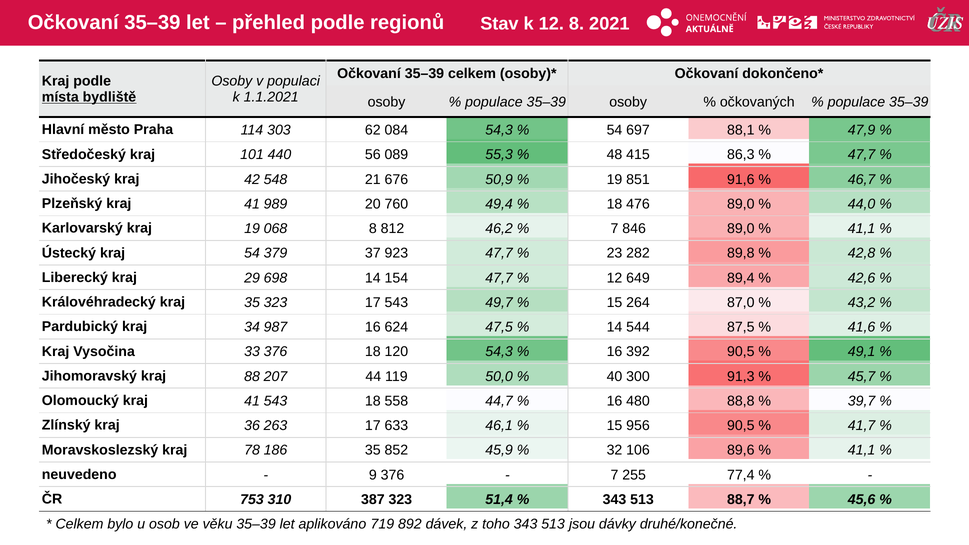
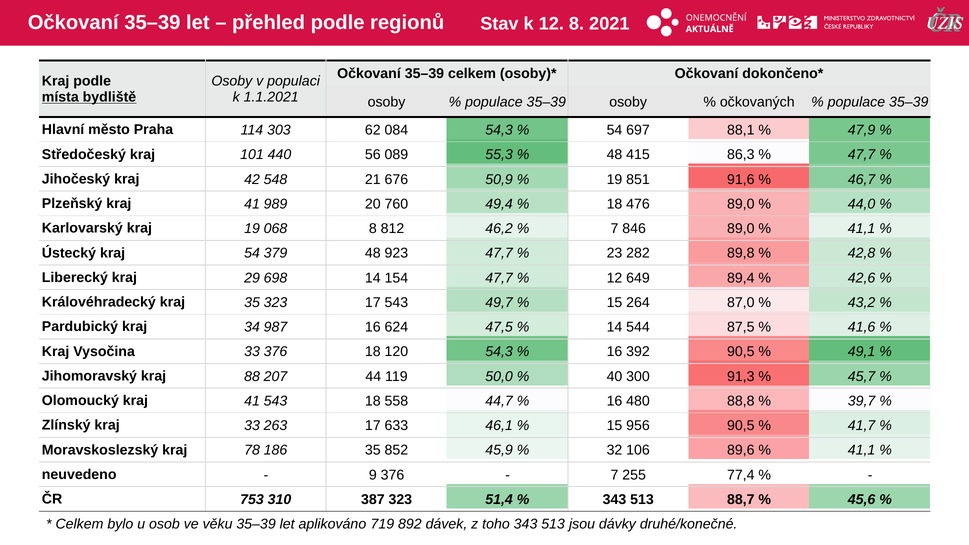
379 37: 37 -> 48 (373, 253)
kraj 36: 36 -> 33 (252, 426)
